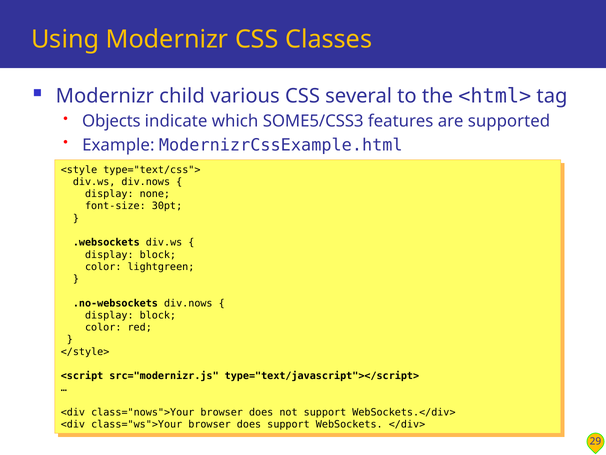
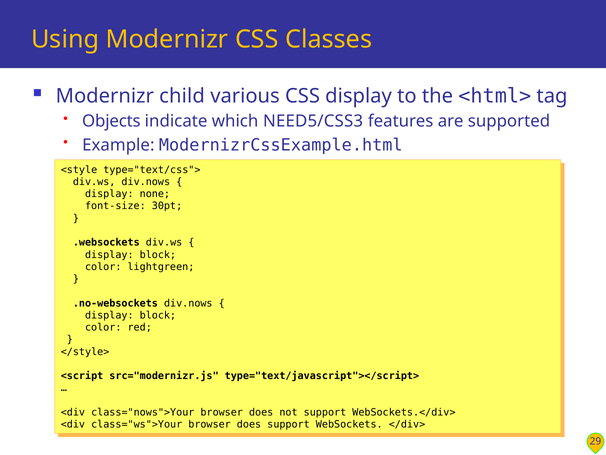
CSS several: several -> display (359, 96)
SOME5/CSS3: SOME5/CSS3 -> NEED5/CSS3 (313, 121)
